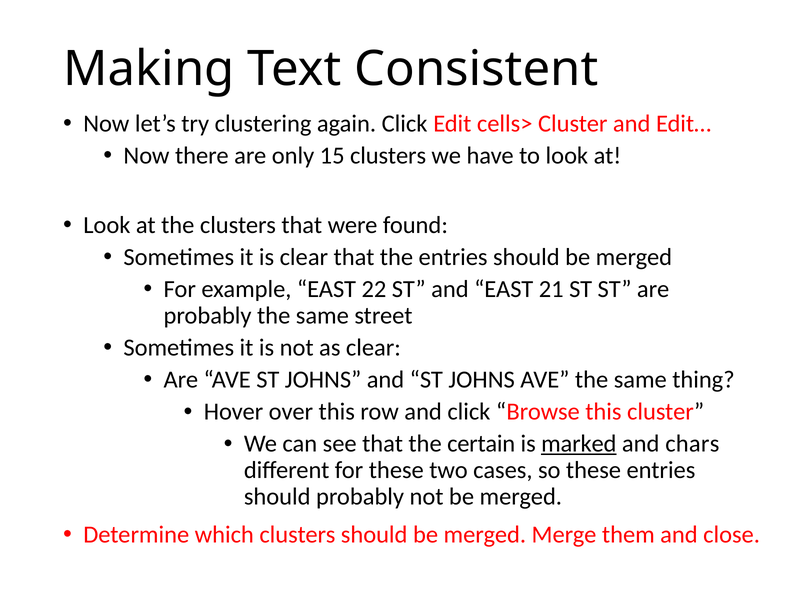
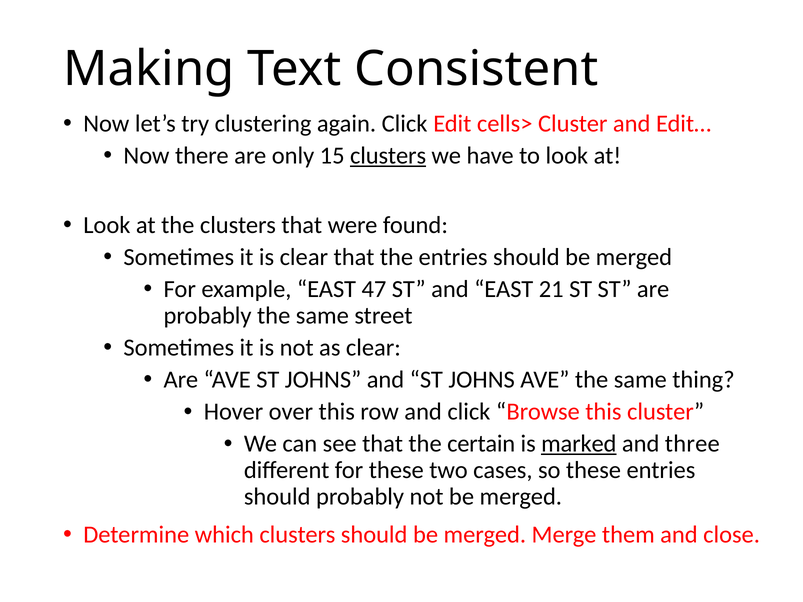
clusters underline: none -> present (388, 156)
22: 22 -> 47 (374, 289)
chars: chars -> three (692, 444)
